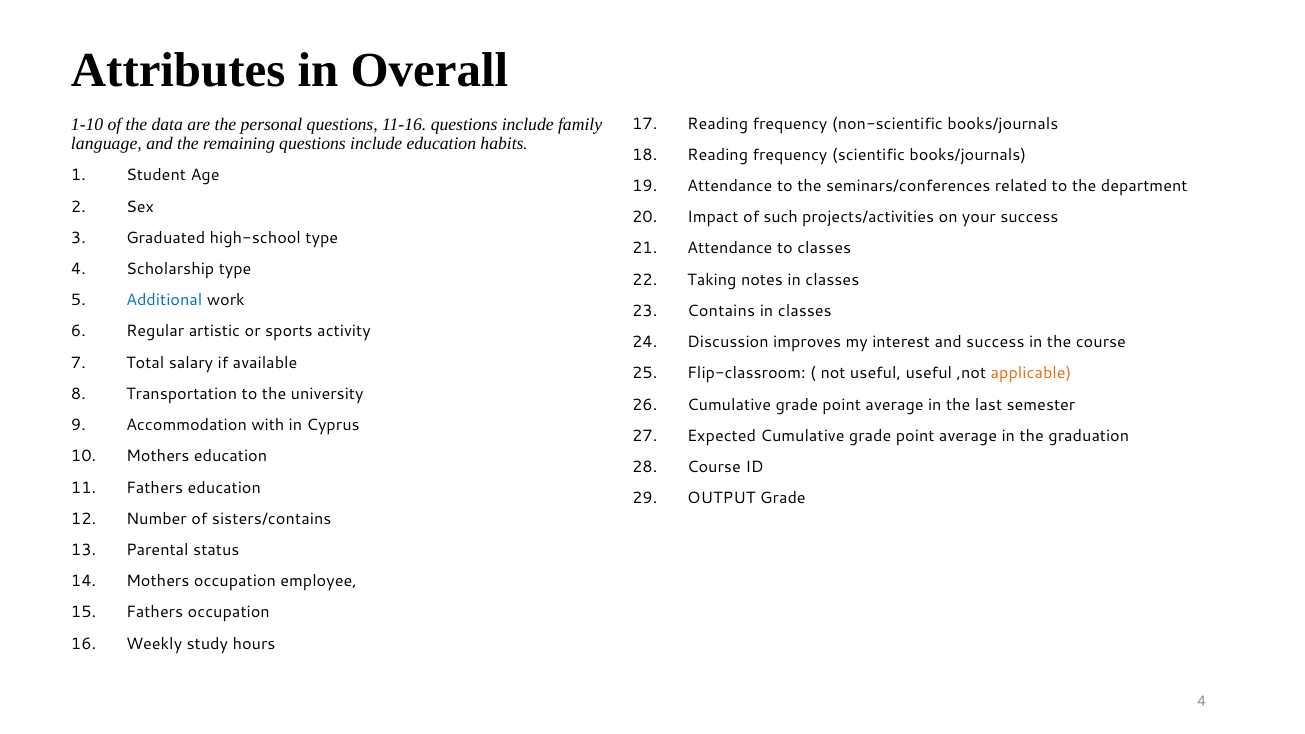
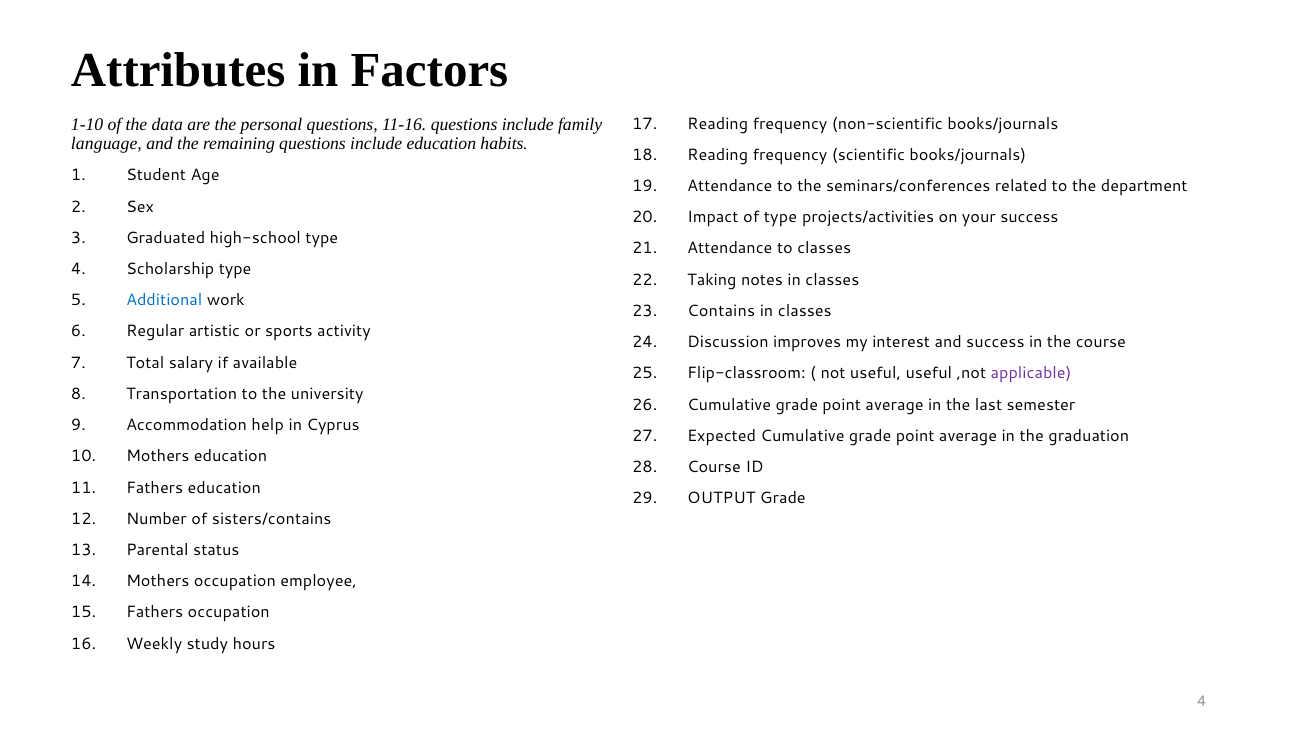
Overall: Overall -> Factors (429, 71)
of such: such -> type (781, 217)
applicable colour: orange -> purple (1031, 373)
with: with -> help (268, 425)
